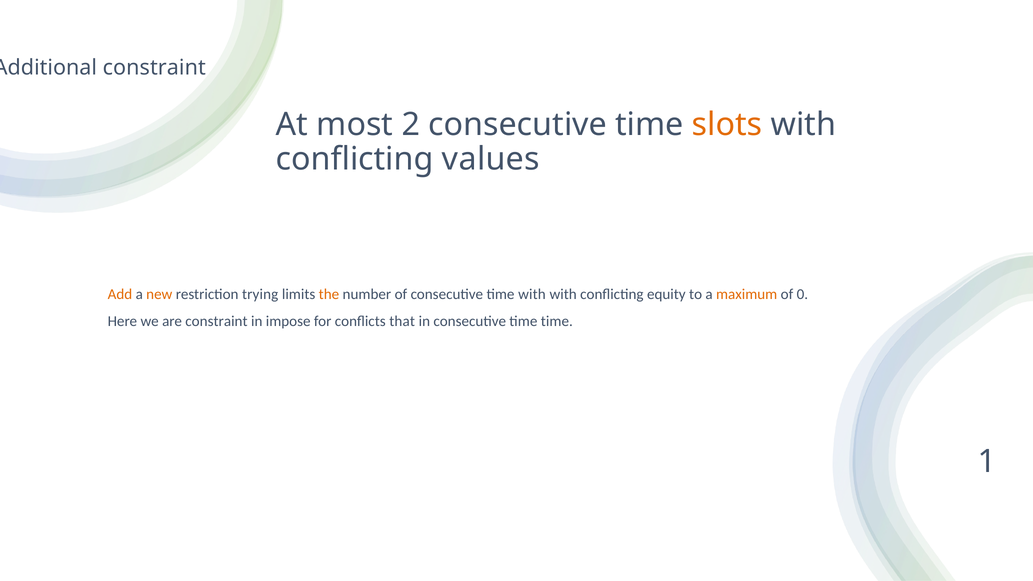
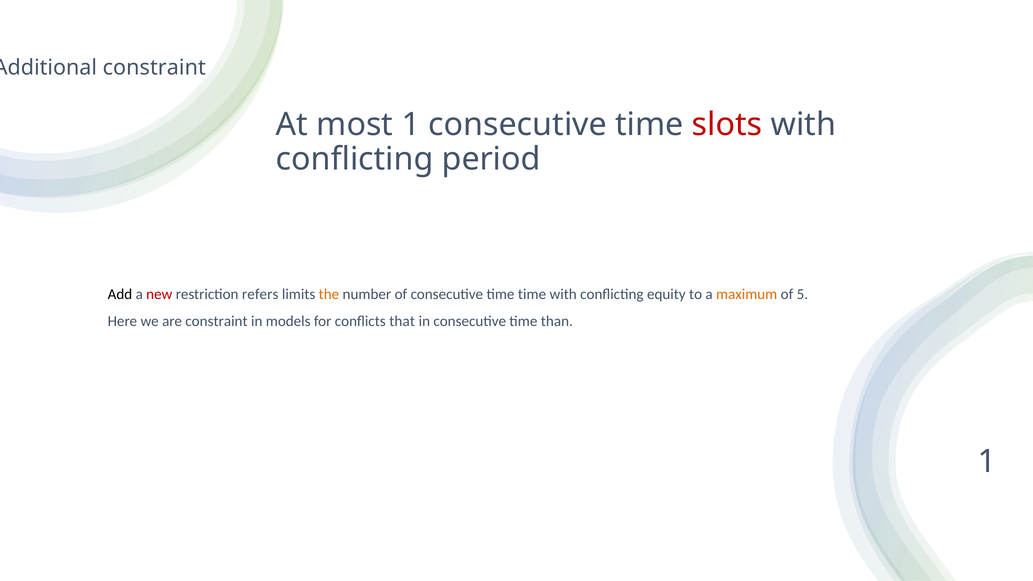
most 2: 2 -> 1 (411, 125)
slots colour: orange -> red (727, 125)
values: values -> period (491, 159)
Add colour: orange -> black (120, 294)
new colour: orange -> red (159, 294)
trying: trying -> refers (260, 294)
time with: with -> time (532, 294)
0: 0 -> 5 (802, 294)
impose: impose -> models (288, 321)
time time: time -> than (557, 321)
